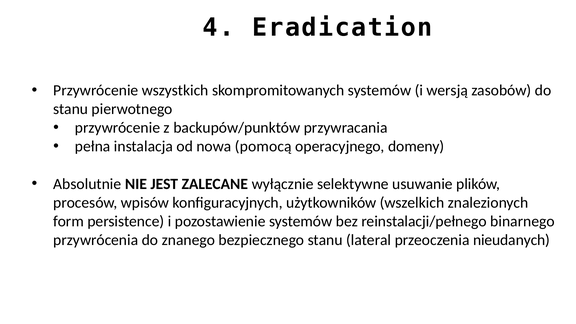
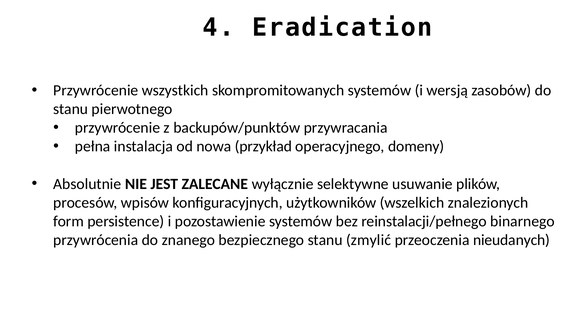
pomocą: pomocą -> przykład (263, 147)
lateral: lateral -> zmylić (369, 240)
